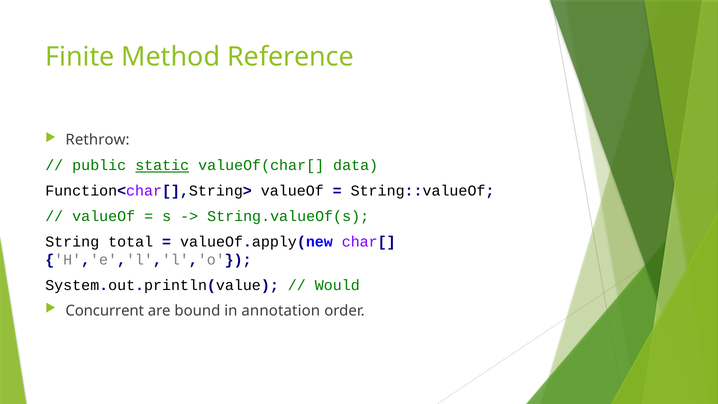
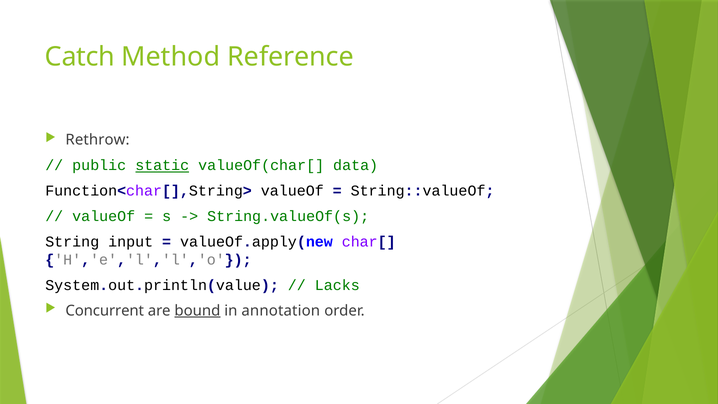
Finite: Finite -> Catch (80, 57)
total: total -> input (131, 242)
Would: Would -> Lacks (337, 285)
bound underline: none -> present (197, 311)
